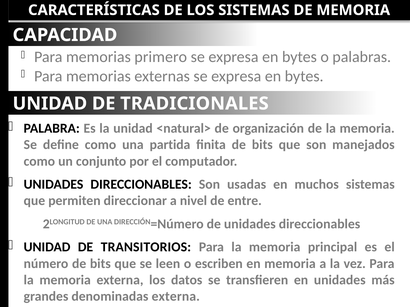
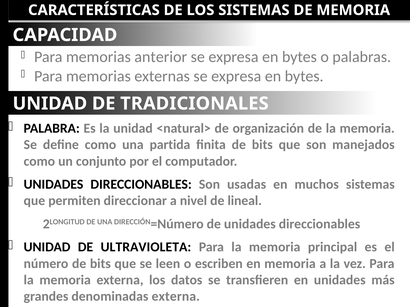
primero: primero -> anterior (161, 57)
entre: entre -> lineal (245, 201)
TRANSITORIOS: TRANSITORIOS -> ULTRAVIOLETA (146, 248)
